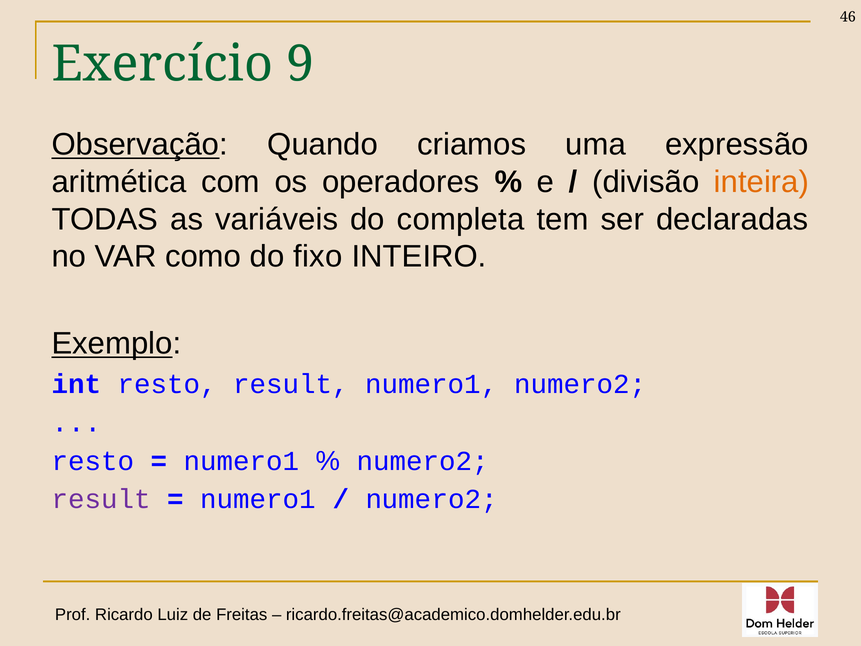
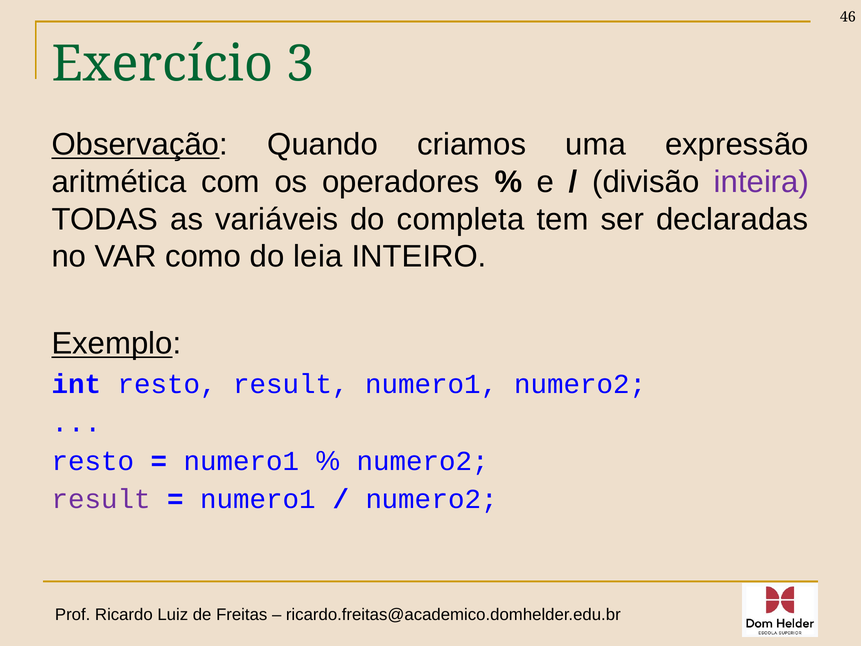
9: 9 -> 3 (300, 64)
inteira colour: orange -> purple (761, 182)
fixo: fixo -> leia (318, 256)
